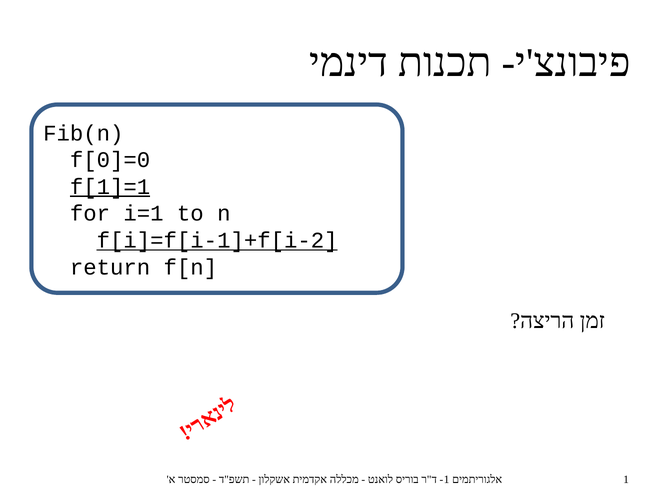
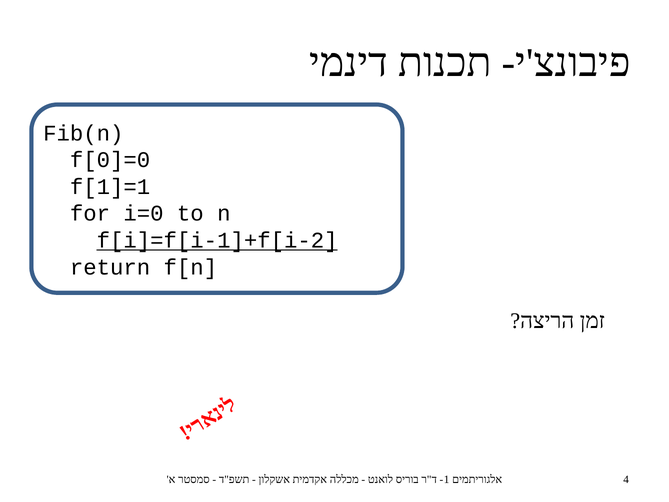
f[1]=1 underline: present -> none (110, 187)
i=1: i=1 -> i=0 (144, 213)
1: 1 -> 4 (626, 479)
